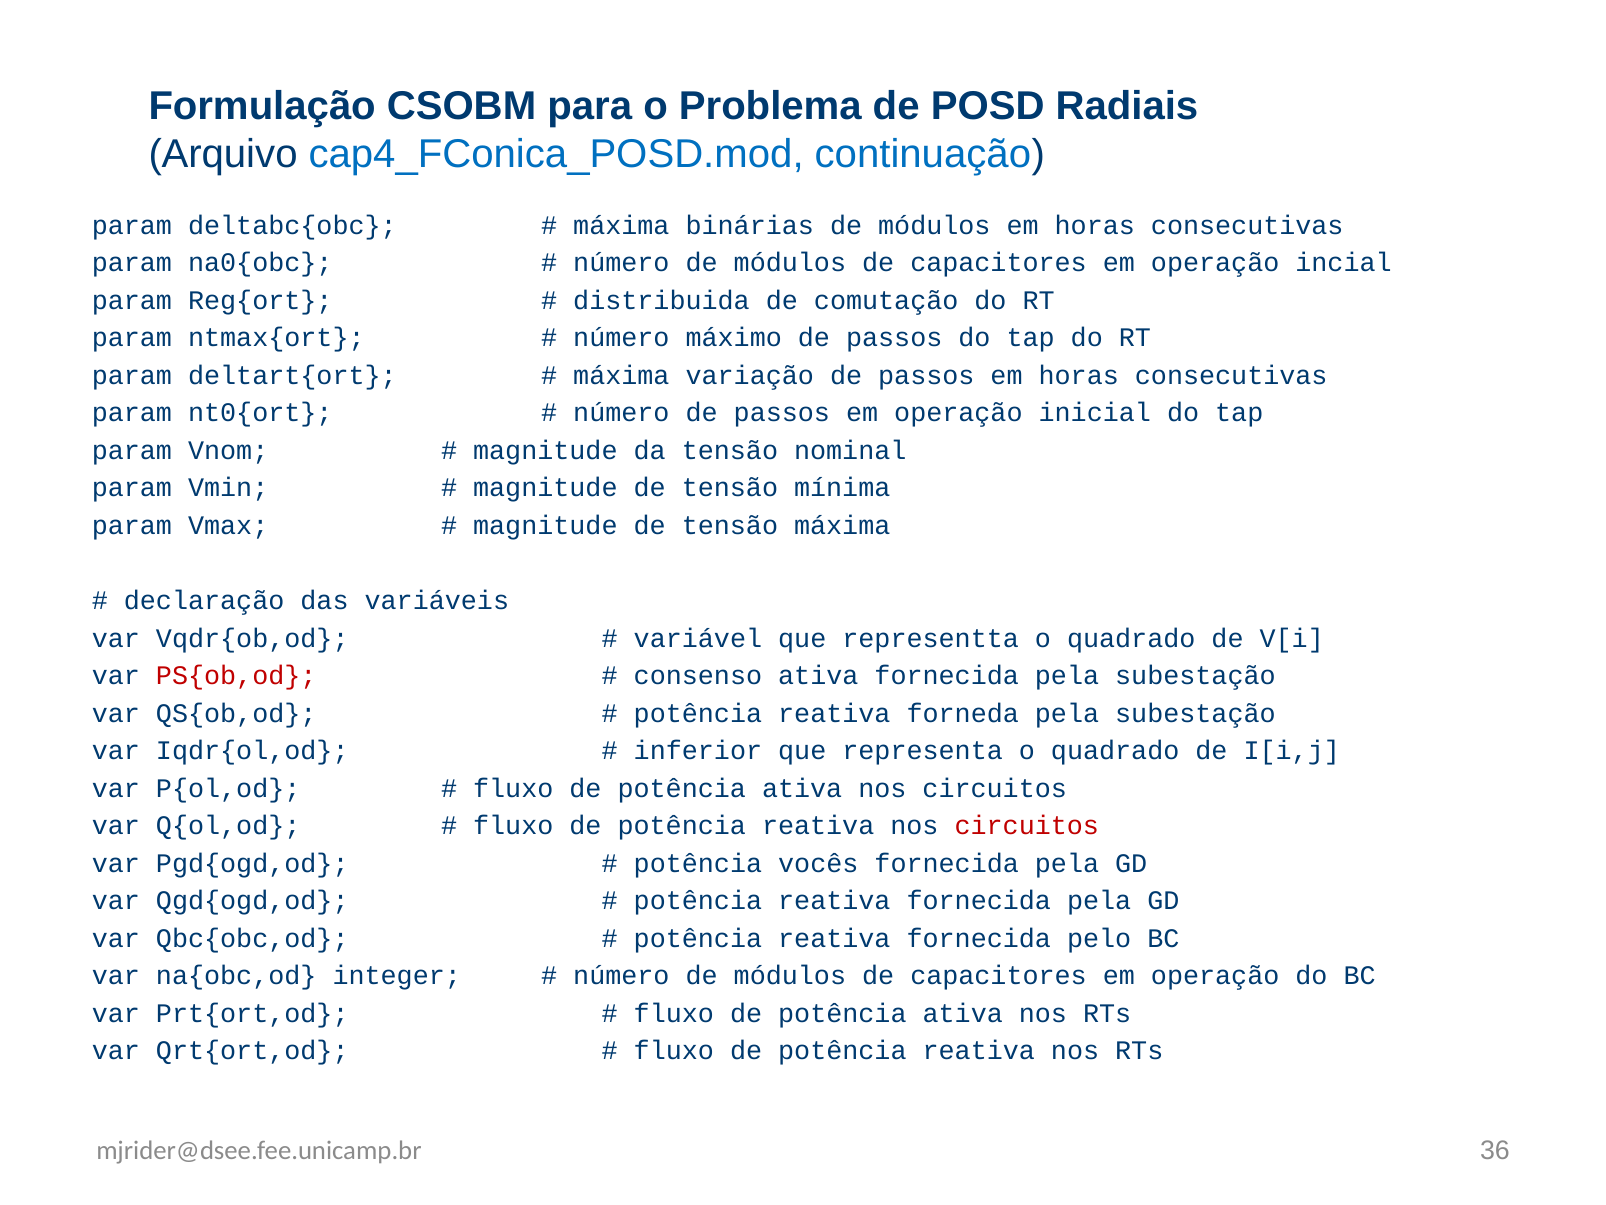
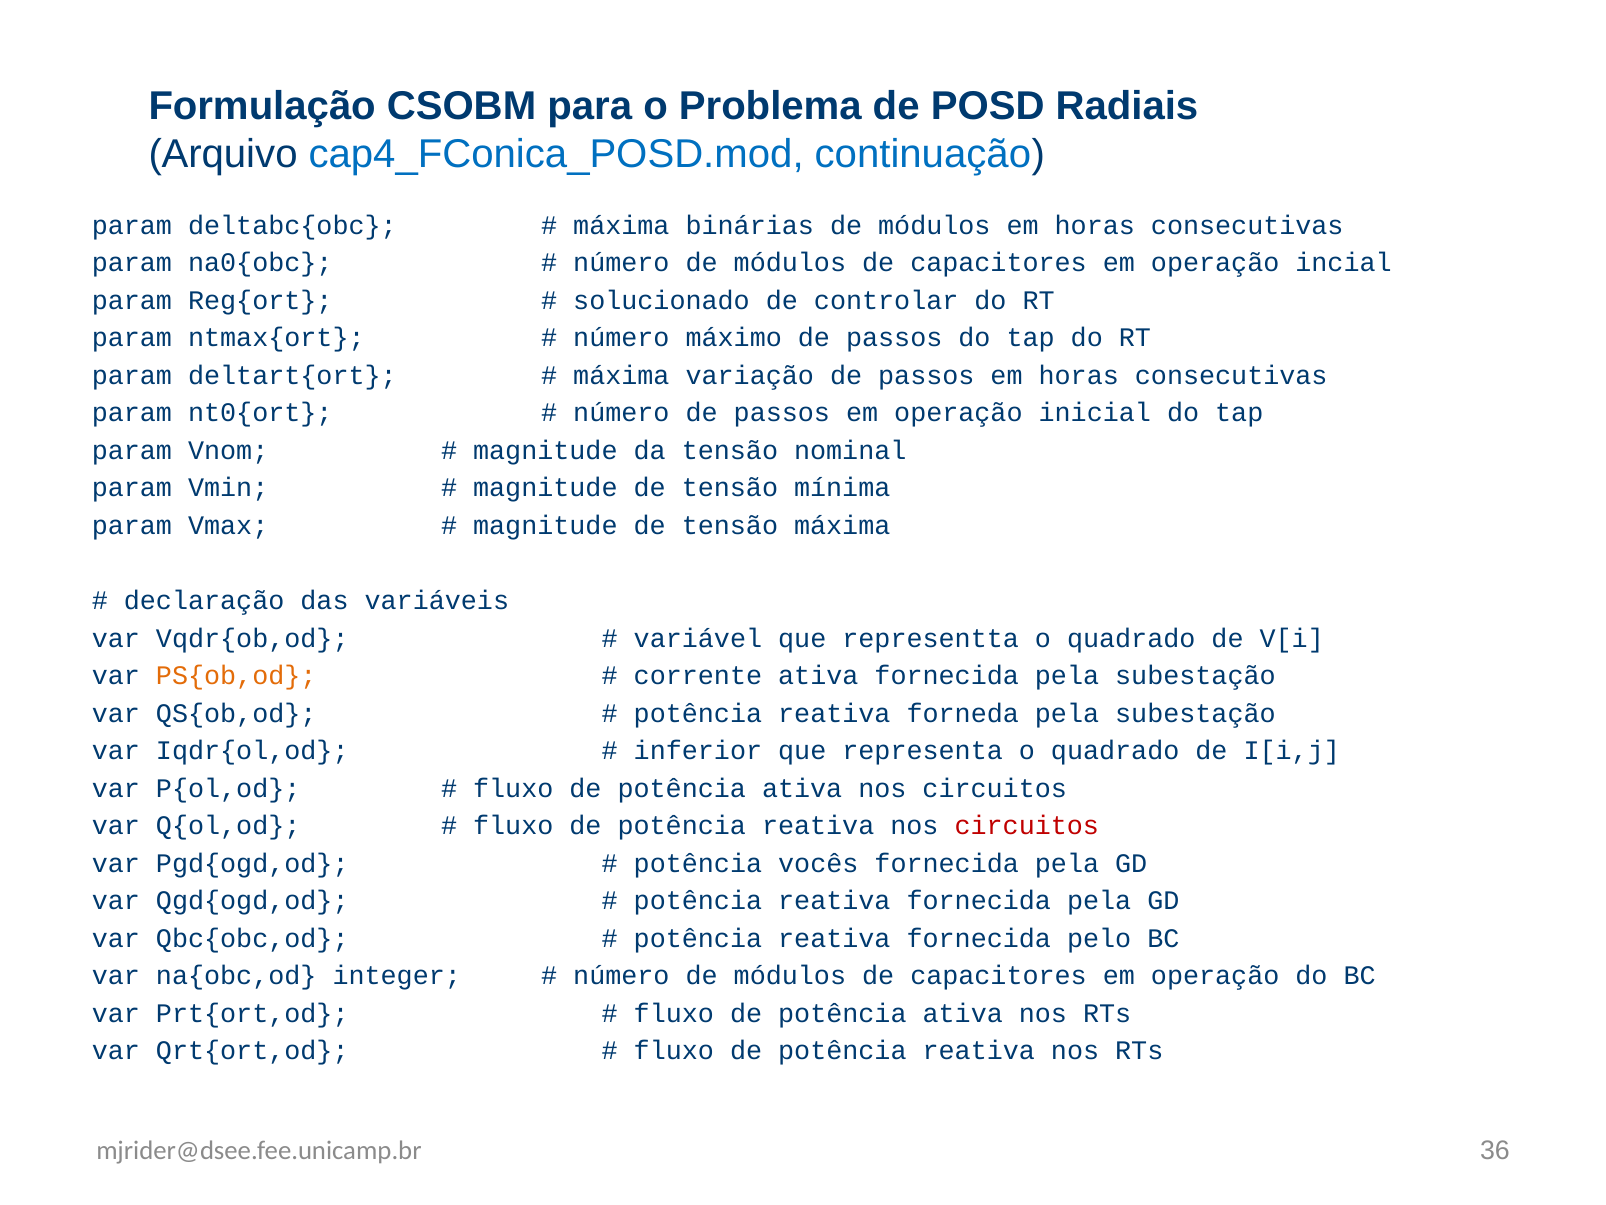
distribuida: distribuida -> solucionado (662, 300)
comutação: comutação -> controlar (886, 300)
PS{ob,od colour: red -> orange (236, 675)
consenso: consenso -> corrente (698, 675)
